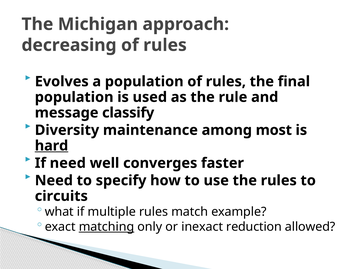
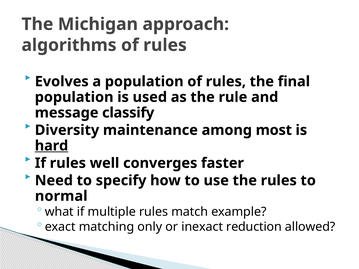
decreasing: decreasing -> algorithms (69, 45)
If need: need -> rules (68, 163)
circuits: circuits -> normal (61, 196)
matching underline: present -> none (107, 227)
